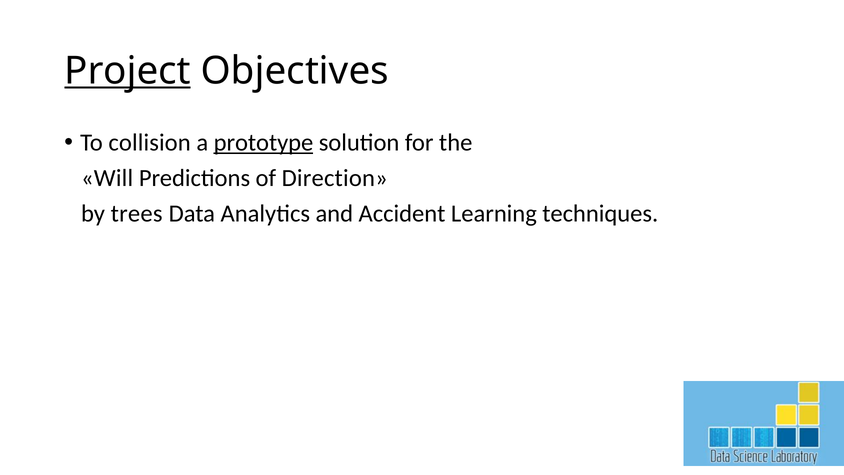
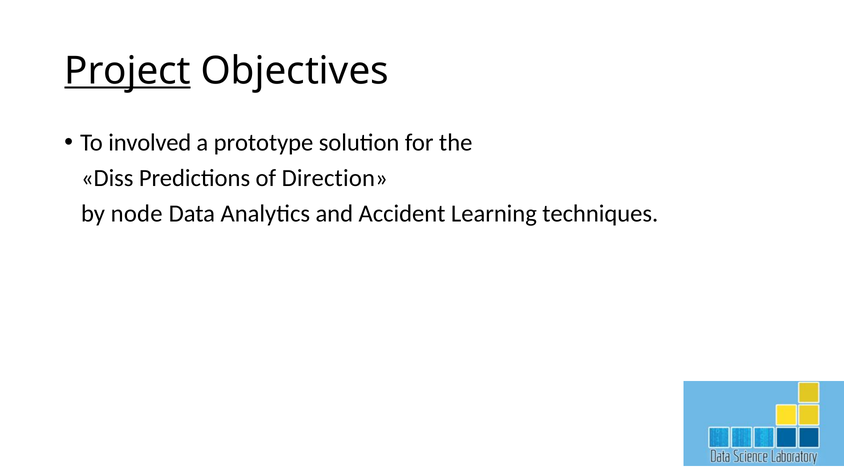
collision: collision -> involved (150, 143)
prototype underline: present -> none (264, 143)
Will: Will -> Diss (107, 178)
trees: trees -> node (137, 213)
